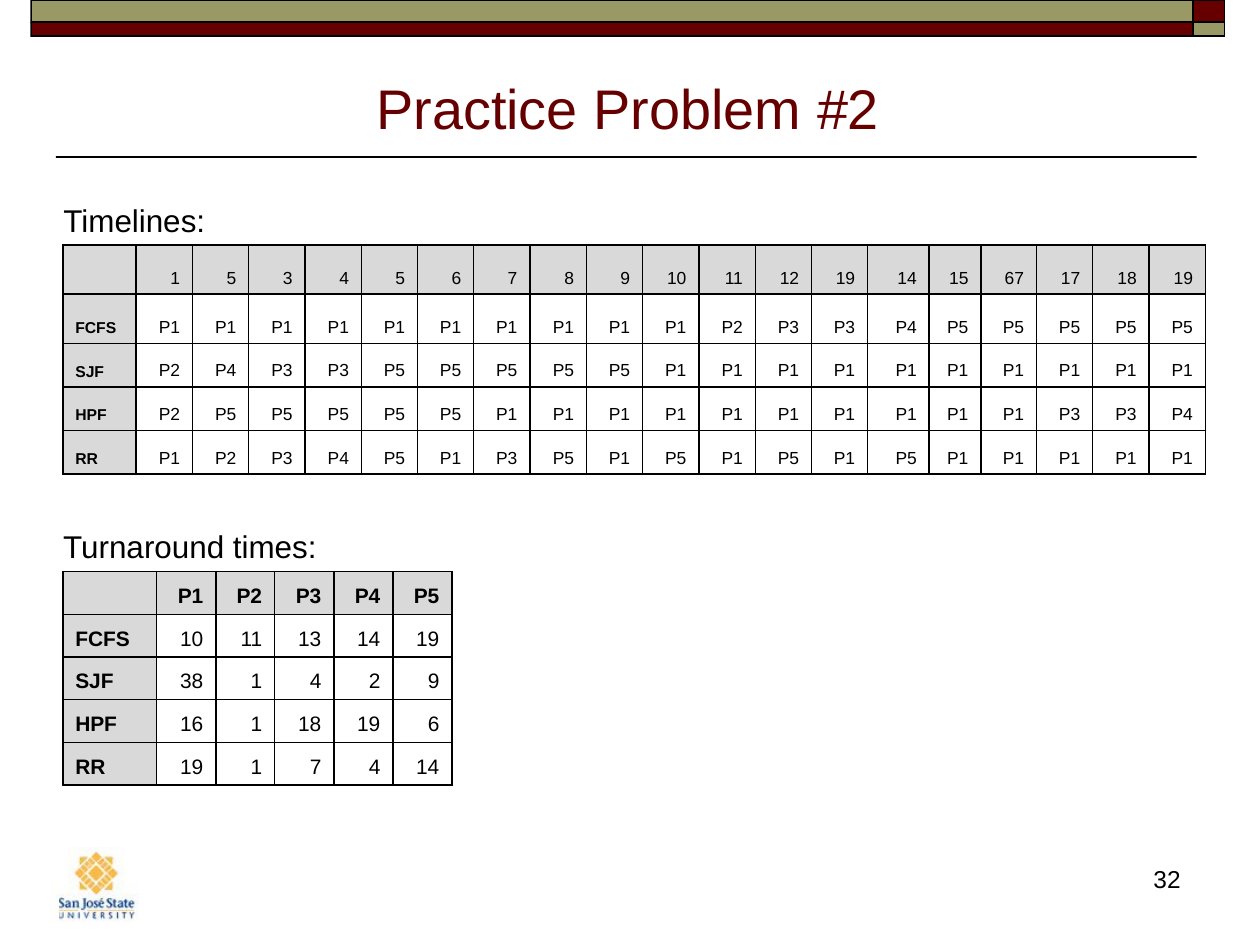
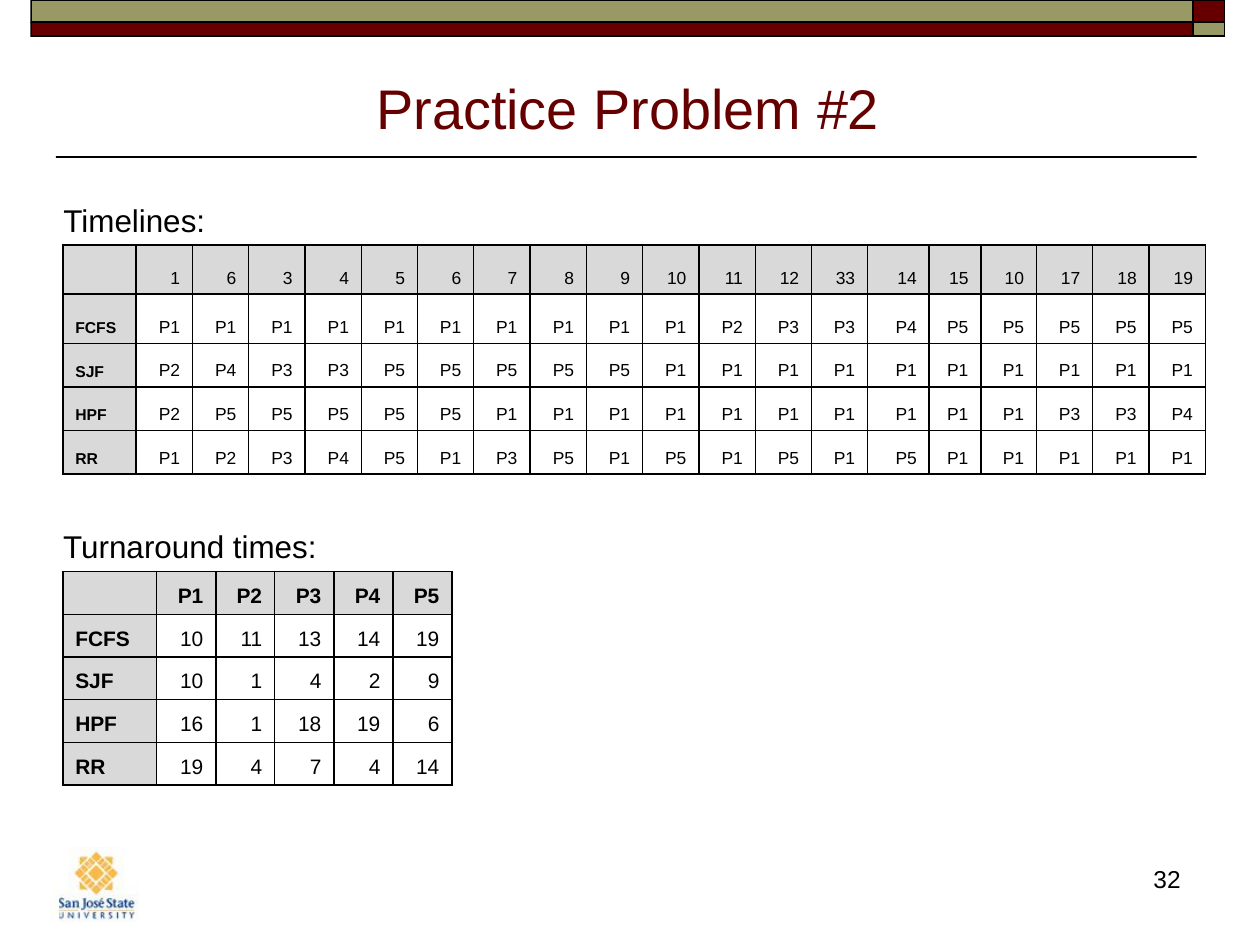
1 5: 5 -> 6 (231, 278)
12 19: 19 -> 33 (845, 278)
15 67: 67 -> 10 (1014, 278)
SJF 38: 38 -> 10 (192, 682)
19 1: 1 -> 4 (256, 767)
